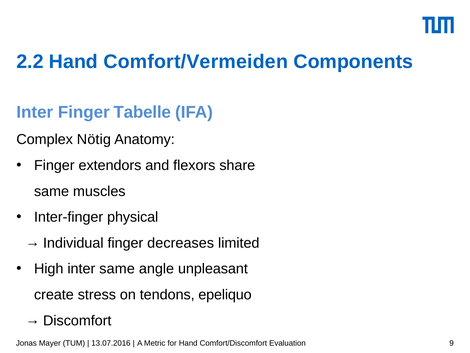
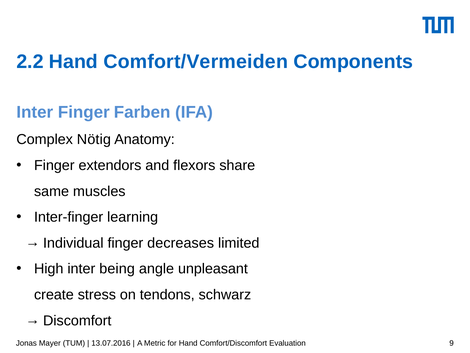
Tabelle: Tabelle -> Farben (142, 112)
physical: physical -> learning (133, 217)
inter same: same -> being (117, 268)
epeliquo: epeliquo -> schwarz (225, 294)
